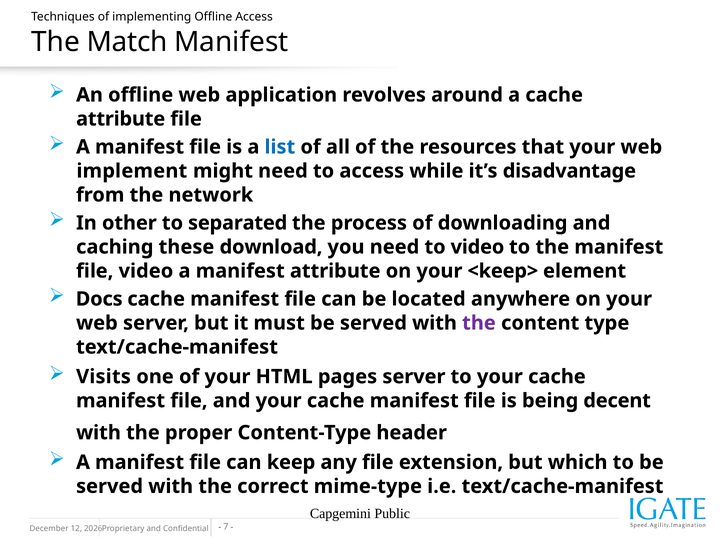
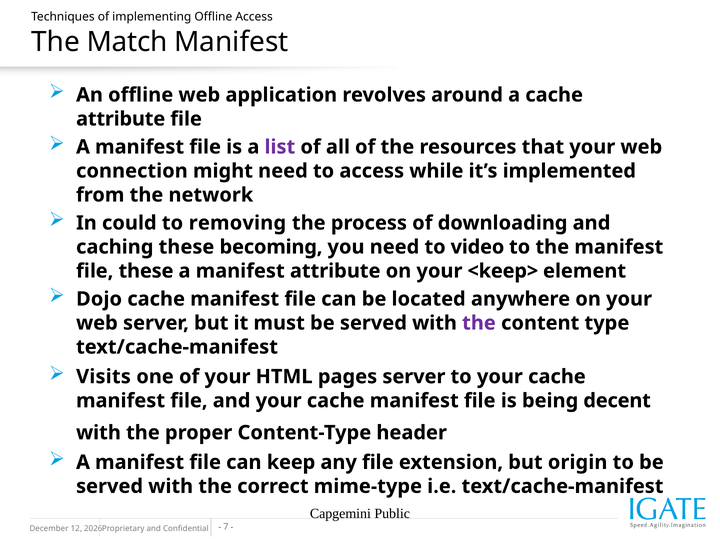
list colour: blue -> purple (280, 147)
implement: implement -> connection (132, 171)
disadvantage: disadvantage -> implemented (569, 171)
other: other -> could (129, 223)
separated: separated -> removing (237, 223)
download: download -> becoming (271, 247)
file video: video -> these (146, 271)
Docs: Docs -> Dojo (99, 299)
which: which -> origin (578, 462)
